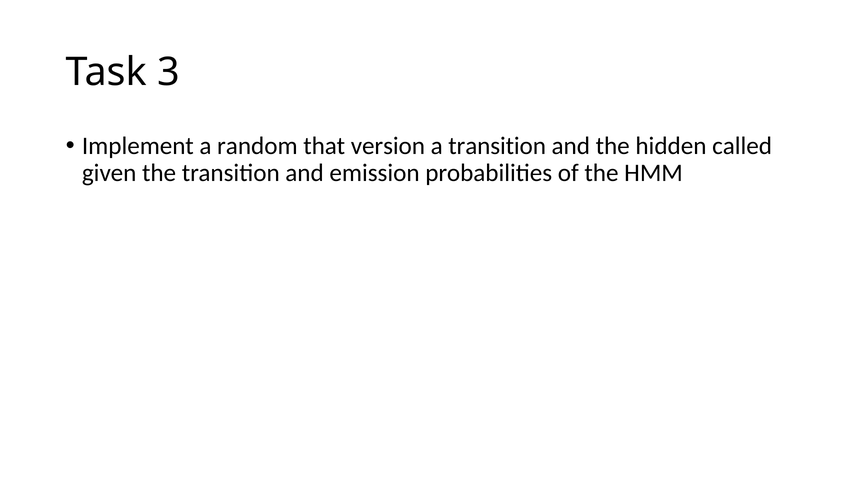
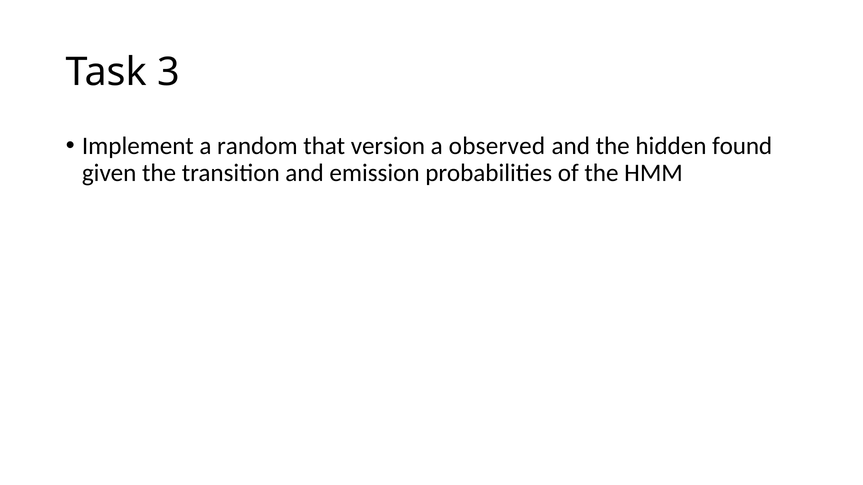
a transition: transition -> observed (497, 146)
called: called -> found (742, 146)
